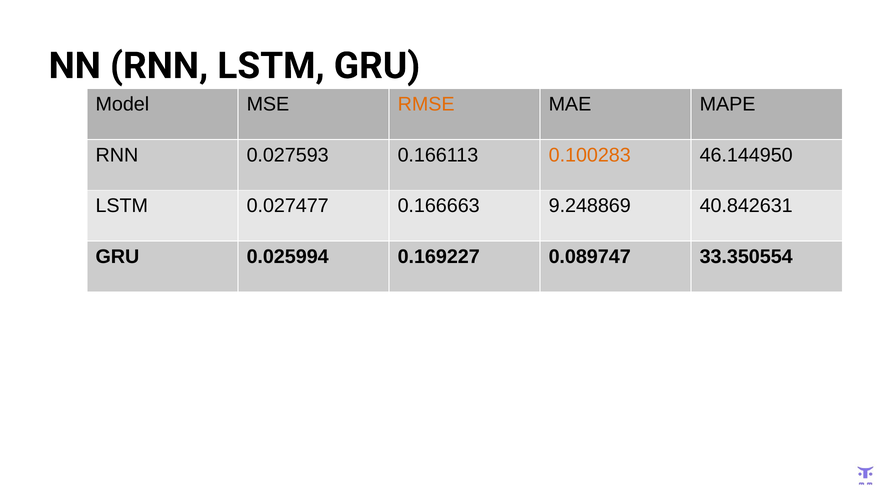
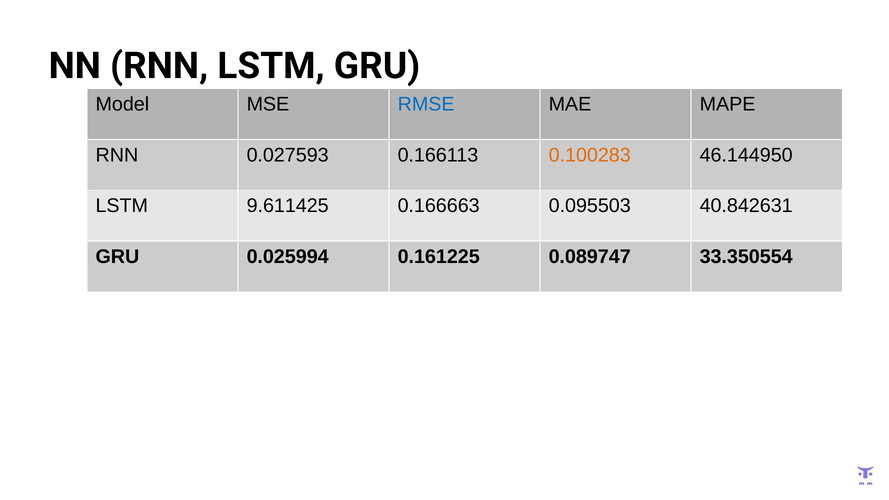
RMSE colour: orange -> blue (426, 104)
0.027477: 0.027477 -> 9.611425 (288, 206)
9.248869: 9.248869 -> 0.095503 (590, 206)
0.169227: 0.169227 -> 0.161225 (439, 257)
